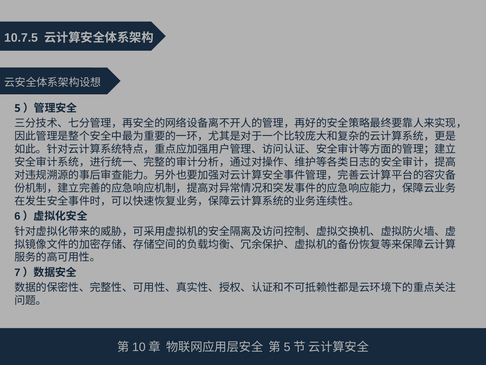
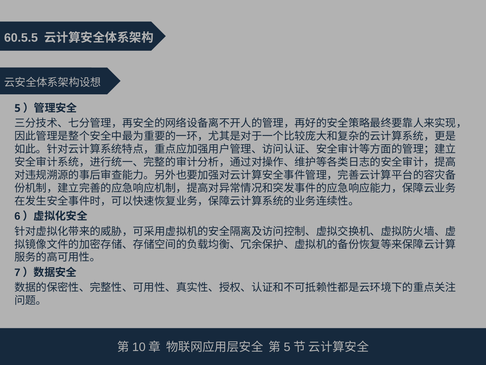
10.7.5: 10.7.5 -> 60.5.5 (21, 38)
